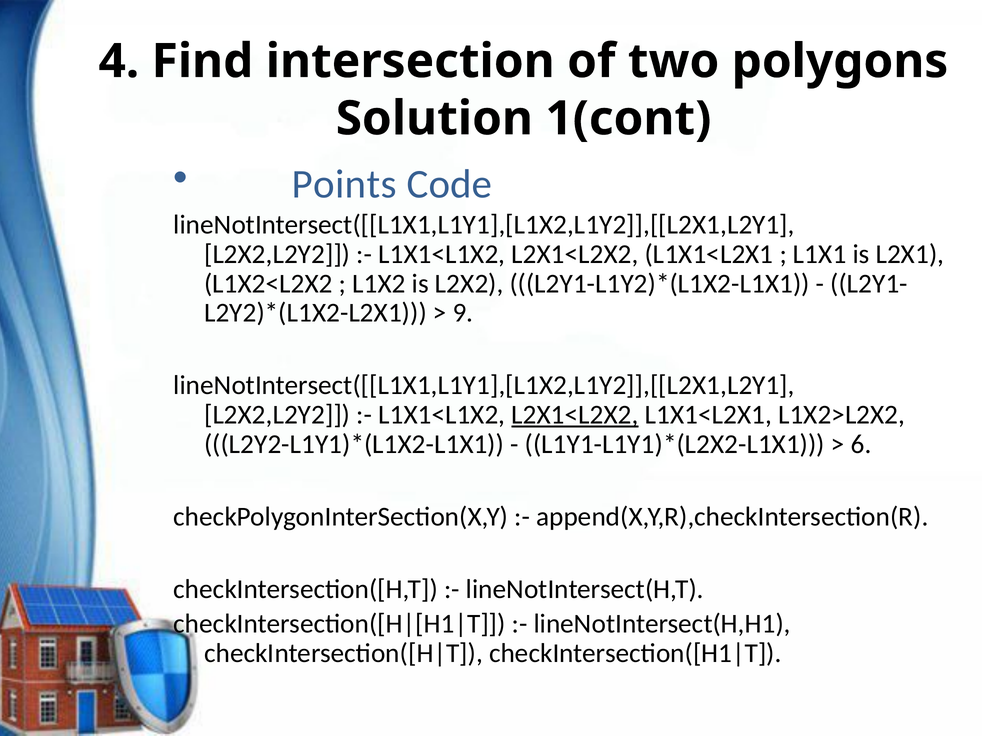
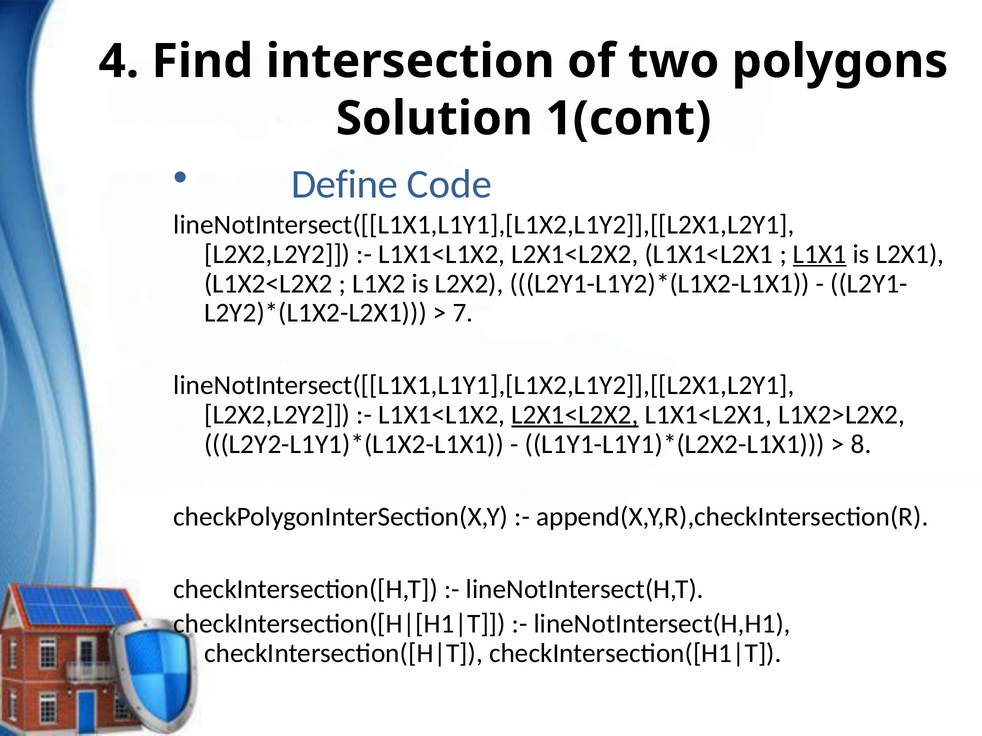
Points: Points -> Define (345, 185)
L1X1 underline: none -> present (820, 254)
9: 9 -> 7 (463, 313)
6: 6 -> 8 (861, 445)
